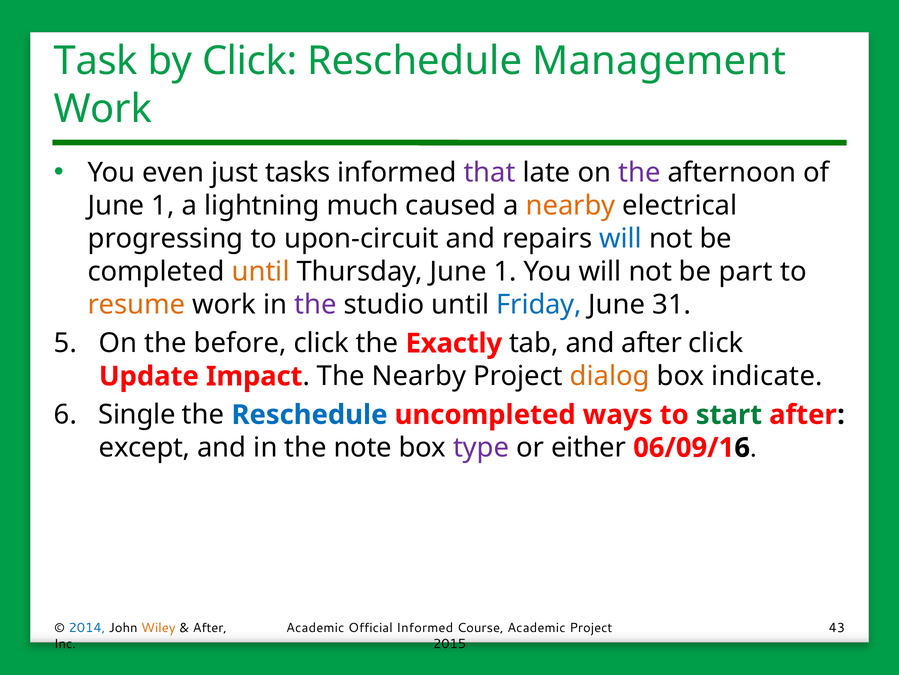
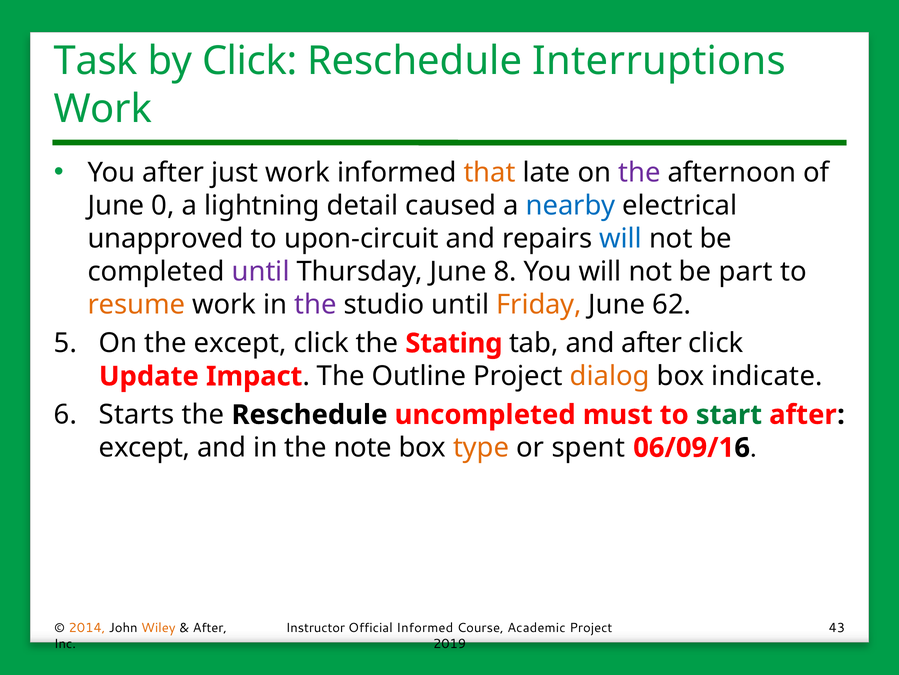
Management: Management -> Interruptions (659, 61)
You even: even -> after (173, 173)
just tasks: tasks -> work (298, 173)
that colour: purple -> orange (490, 173)
1: 1 -> 0 (163, 206)
much: much -> detail (363, 206)
nearby colour: orange -> blue (571, 206)
progressing: progressing -> unapproved (166, 239)
until colour: orange -> purple (261, 272)
Thursday June 1: 1 -> 8 (505, 272)
Friday colour: blue -> orange (539, 305)
31: 31 -> 62 (672, 305)
the before: before -> except (240, 343)
Exactly: Exactly -> Stating (454, 343)
The Nearby: Nearby -> Outline (419, 376)
Single: Single -> Starts (137, 414)
Reschedule colour: blue -> black (310, 414)
ways: ways -> must (618, 414)
type colour: purple -> orange (481, 447)
either: either -> spent (588, 447)
2014 colour: blue -> orange (87, 627)
Academic: Academic -> Instructor (315, 627)
2015: 2015 -> 2019 (450, 643)
